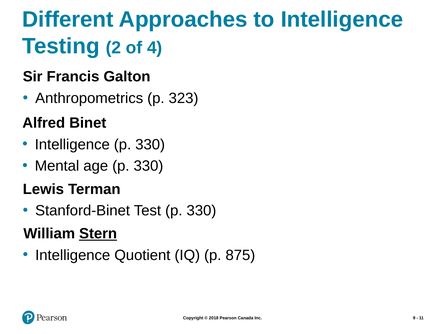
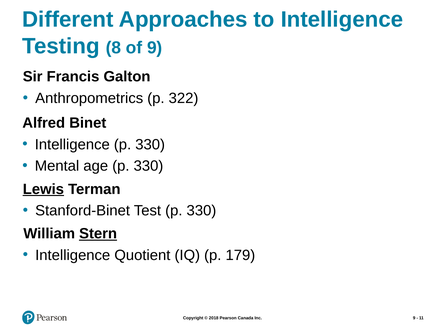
2: 2 -> 8 (114, 48)
of 4: 4 -> 9 (155, 48)
323: 323 -> 322 (184, 98)
Lewis underline: none -> present (43, 189)
875: 875 -> 179 (240, 255)
